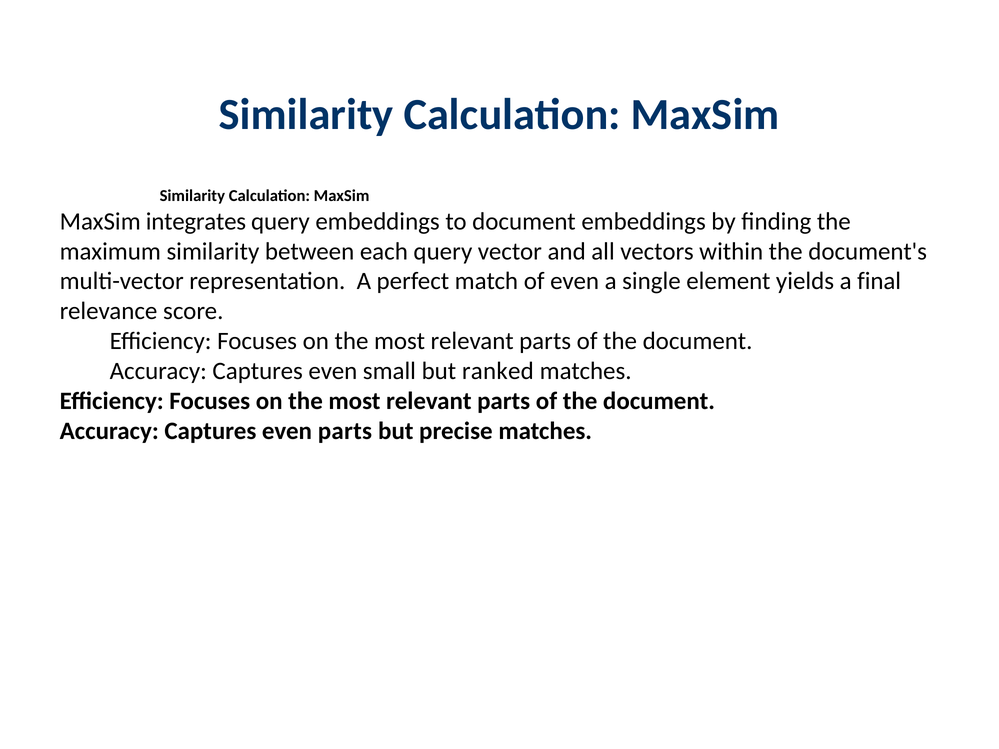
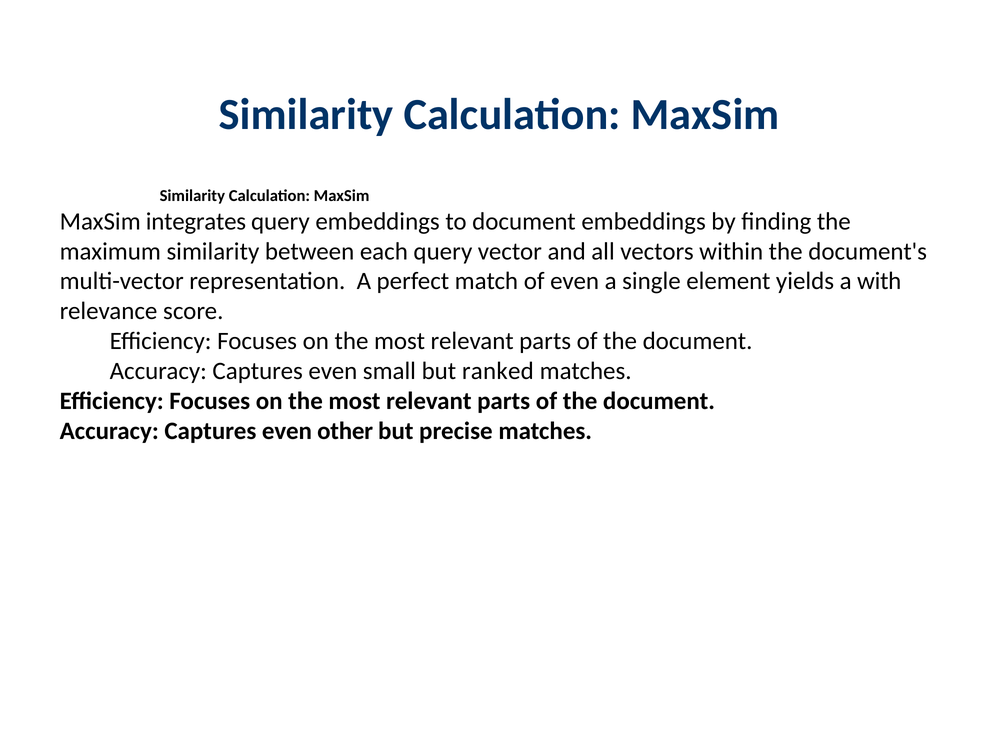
final: final -> with (879, 281)
even parts: parts -> other (345, 431)
